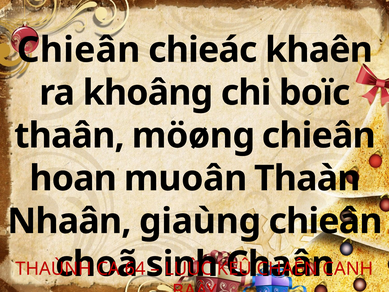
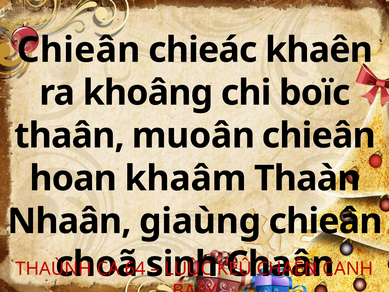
möøng: möøng -> muoân (193, 136)
muoân: muoân -> khaâm (186, 178)
